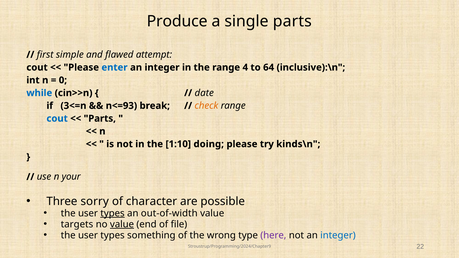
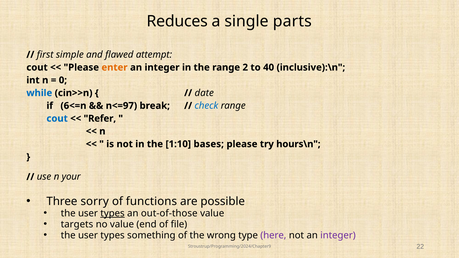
Produce: Produce -> Reduces (177, 21)
enter colour: blue -> orange (115, 67)
4: 4 -> 2 (245, 67)
64: 64 -> 40 (269, 67)
3<=n: 3<=n -> 6<=n (73, 106)
n<=93: n<=93 -> n<=97 (121, 106)
check colour: orange -> blue (206, 106)
Parts: Parts -> Refer (100, 119)
doing: doing -> bases (209, 144)
kinds\n: kinds\n -> hours\n (298, 144)
character: character -> functions (151, 201)
out-of-width: out-of-width -> out-of-those (169, 213)
value underline: present -> none (122, 224)
integer colour: blue -> purple (338, 235)
